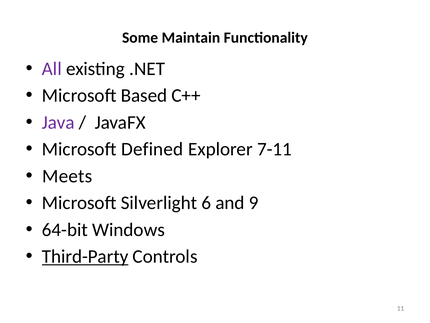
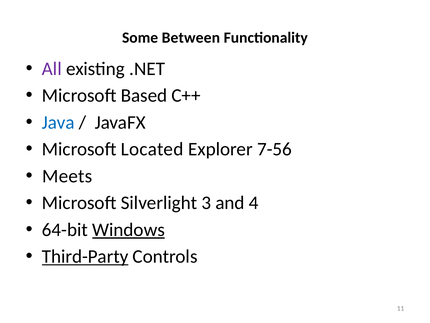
Maintain: Maintain -> Between (191, 38)
Java colour: purple -> blue (58, 122)
Defined: Defined -> Located (152, 149)
7-11: 7-11 -> 7-56 (274, 149)
6: 6 -> 3 (206, 203)
9: 9 -> 4 (254, 203)
Windows underline: none -> present (129, 229)
